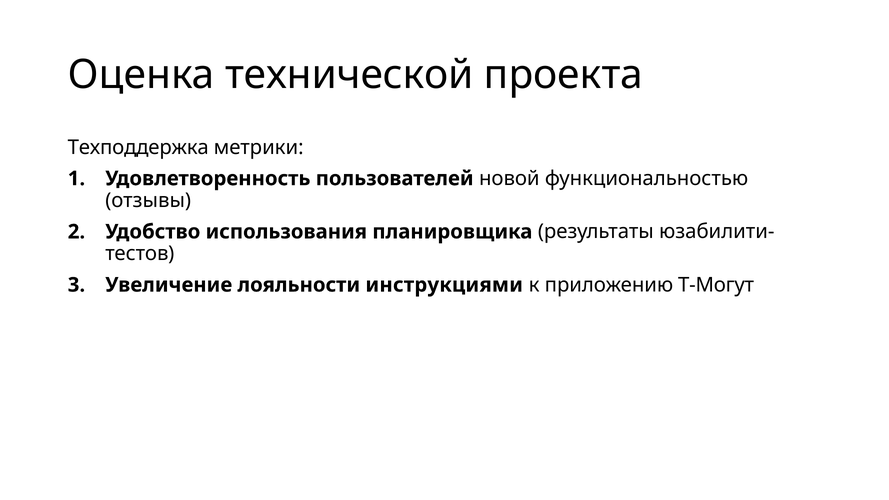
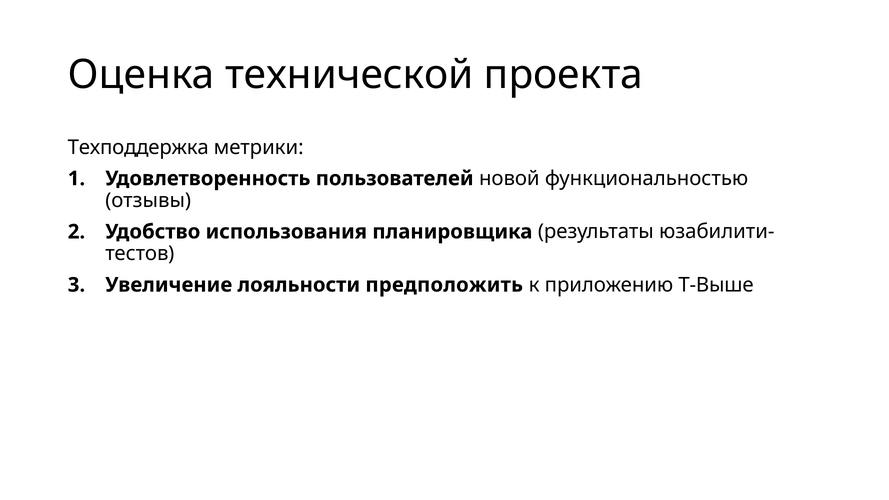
инструкциями: инструкциями -> предположить (444, 285)
Т-Могут: Т-Могут -> Т-Выше (716, 285)
